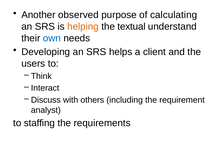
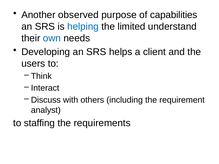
calculating: calculating -> capabilities (174, 15)
helping colour: orange -> blue (83, 27)
textual: textual -> limited (131, 27)
